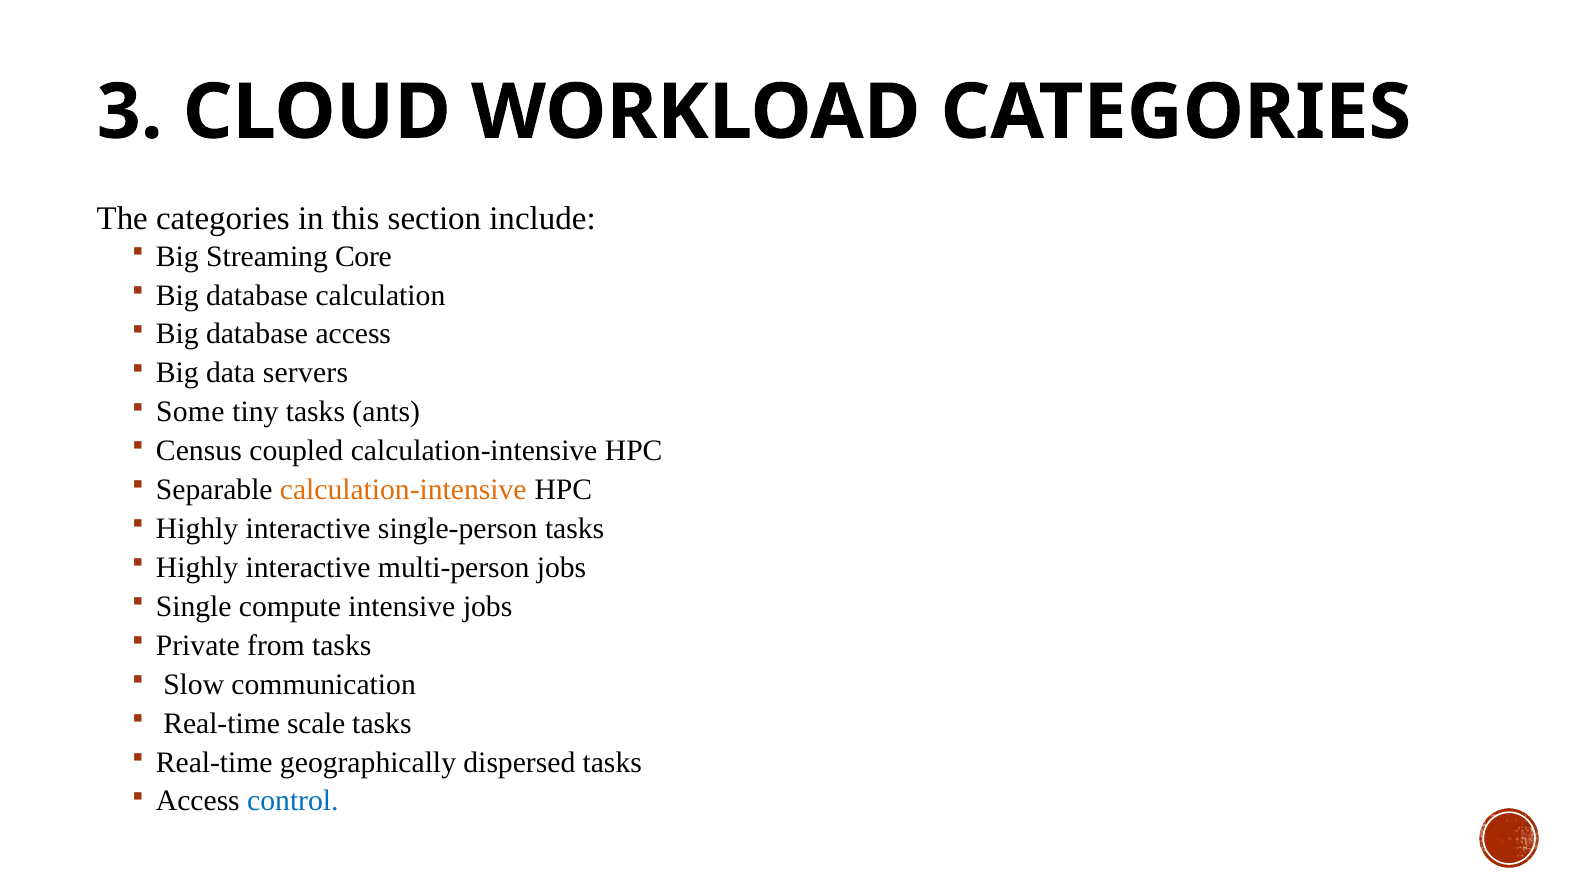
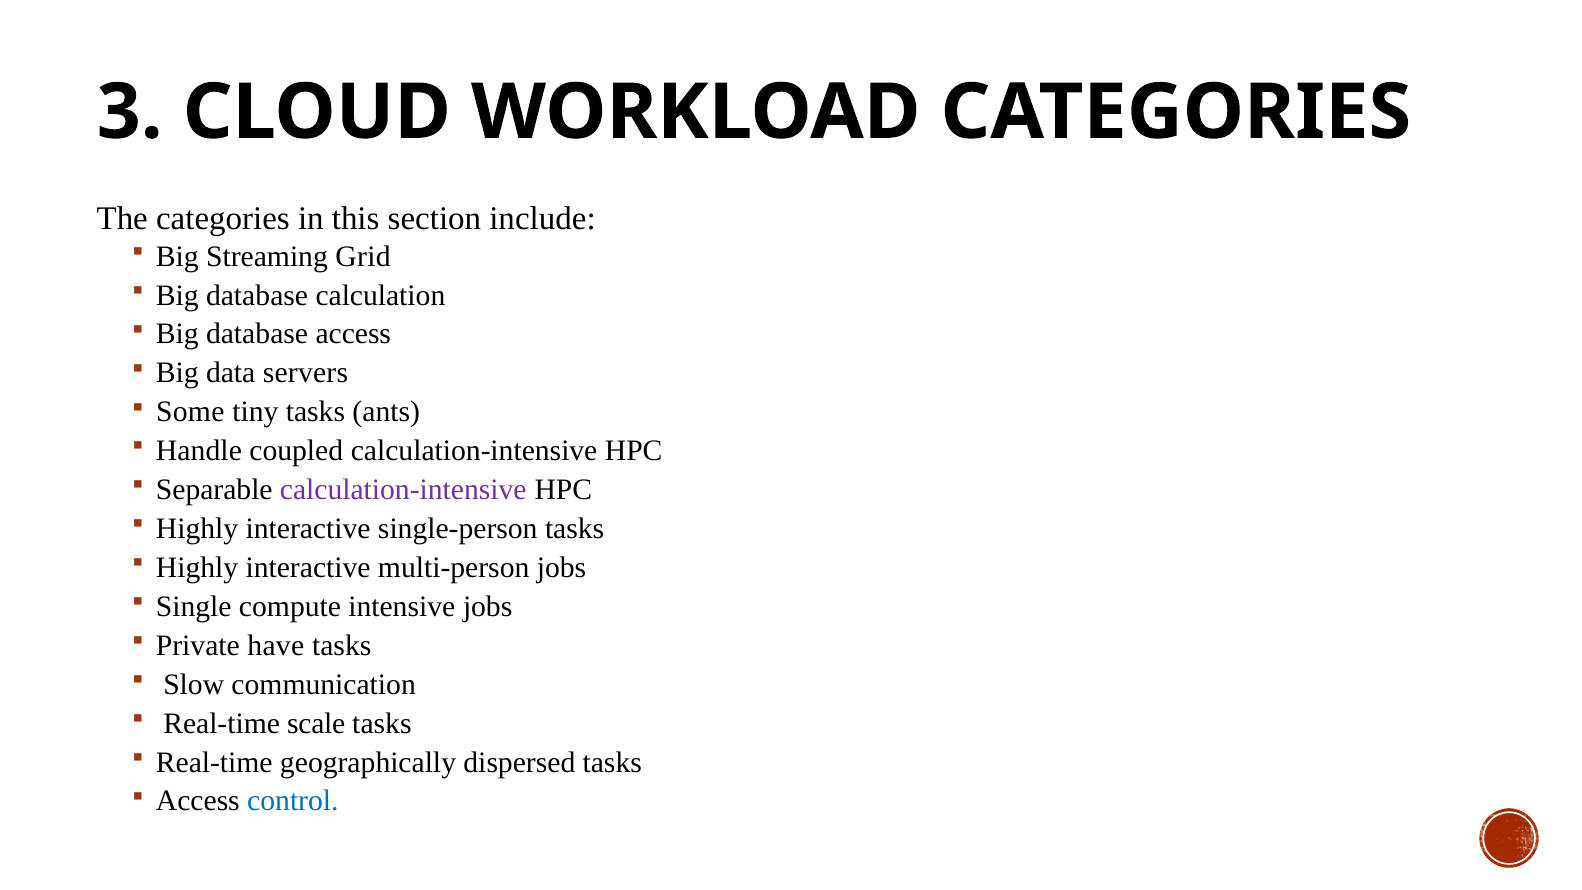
Core: Core -> Grid (363, 256)
Census: Census -> Handle (199, 451)
calculation‑intensive colour: orange -> purple (403, 490)
from: from -> have (276, 645)
